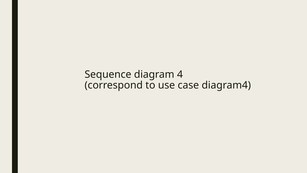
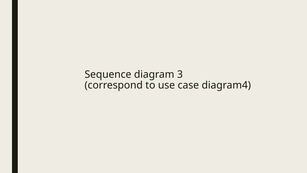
4: 4 -> 3 (180, 74)
